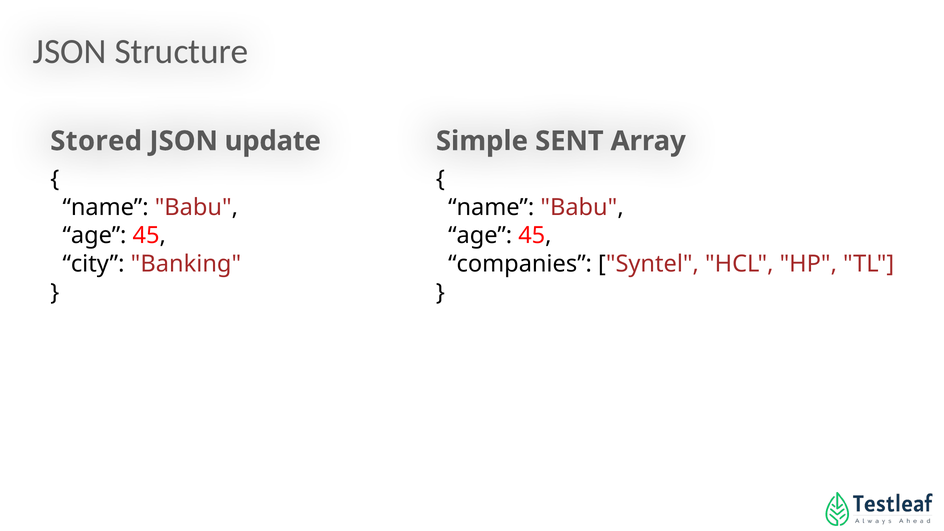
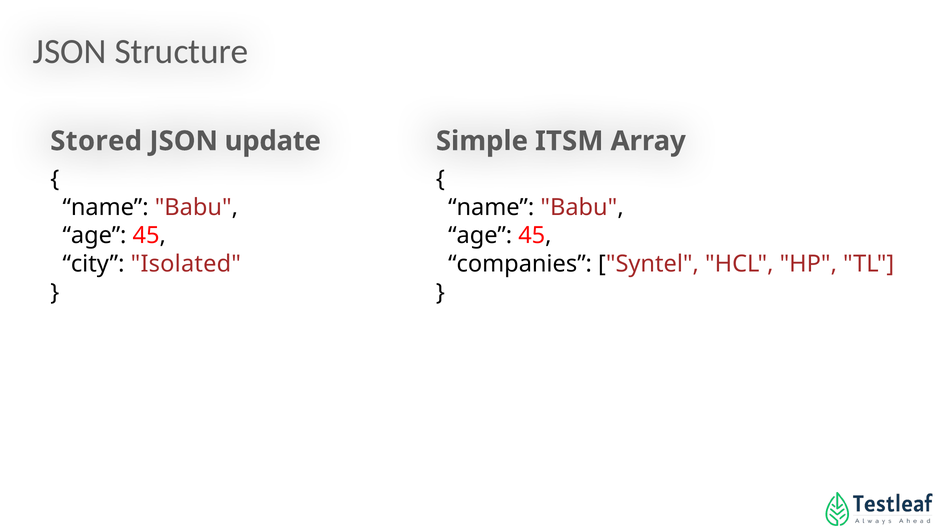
SENT: SENT -> ITSM (569, 141)
Banking: Banking -> Isolated (186, 264)
